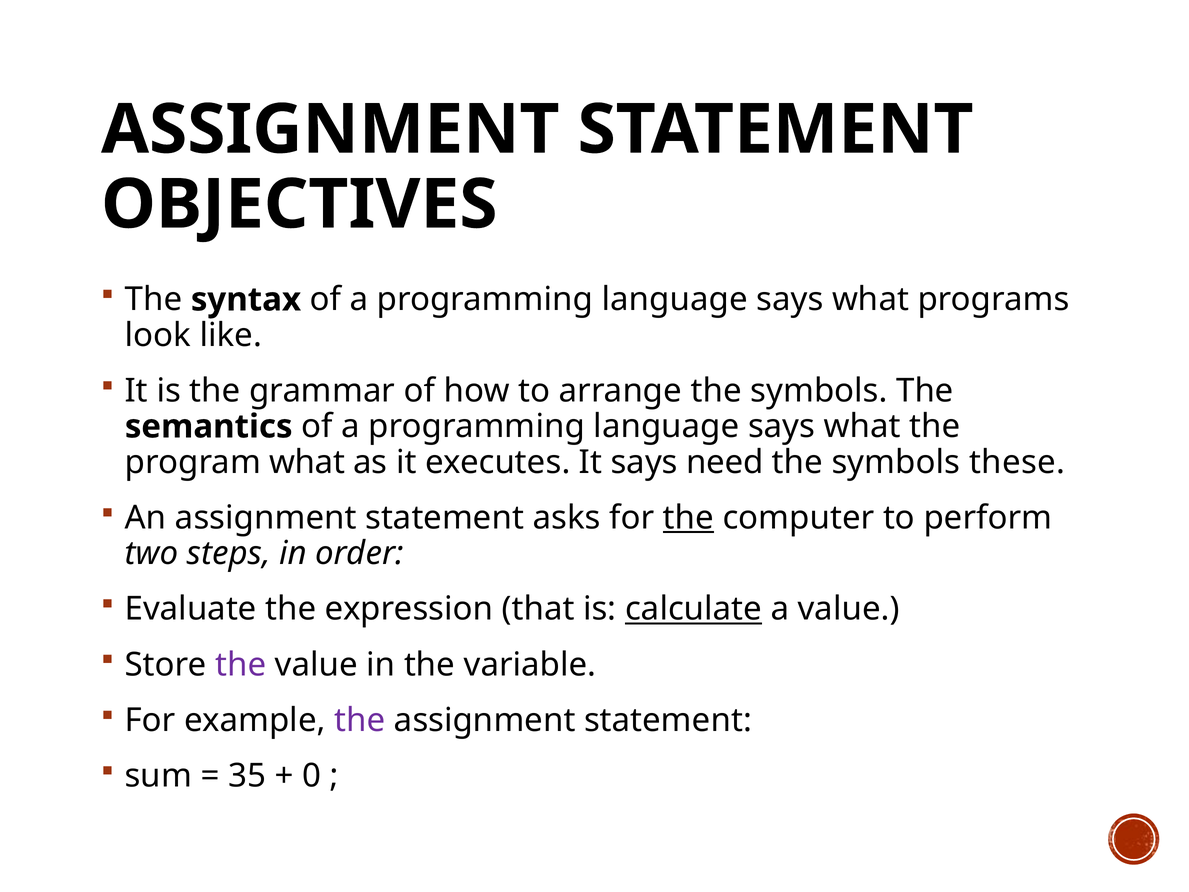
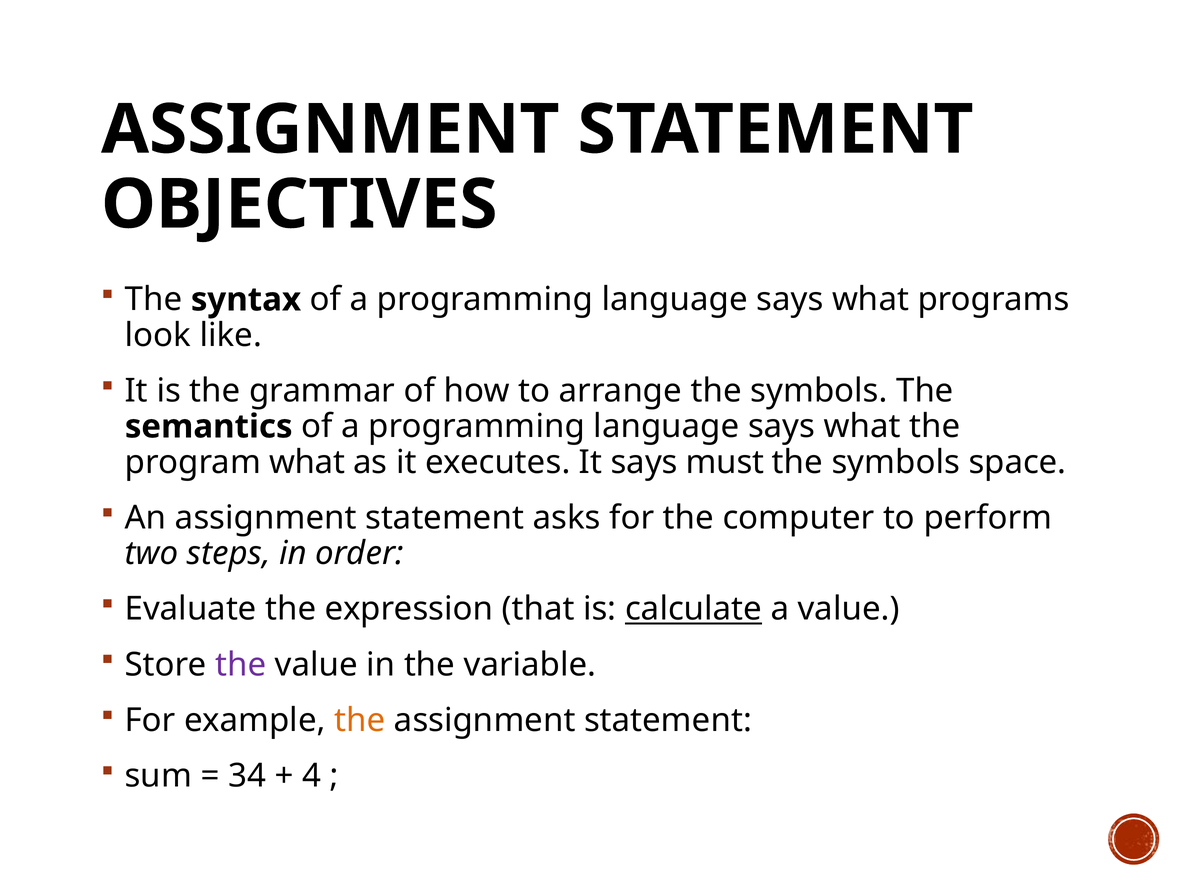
need: need -> must (725, 462)
these: these -> space (1017, 462)
the underline: present -> none (688, 518)
the colour: purple -> orange (360, 720)
35: 35 -> 34 (247, 775)
0: 0 -> 4 (312, 775)
